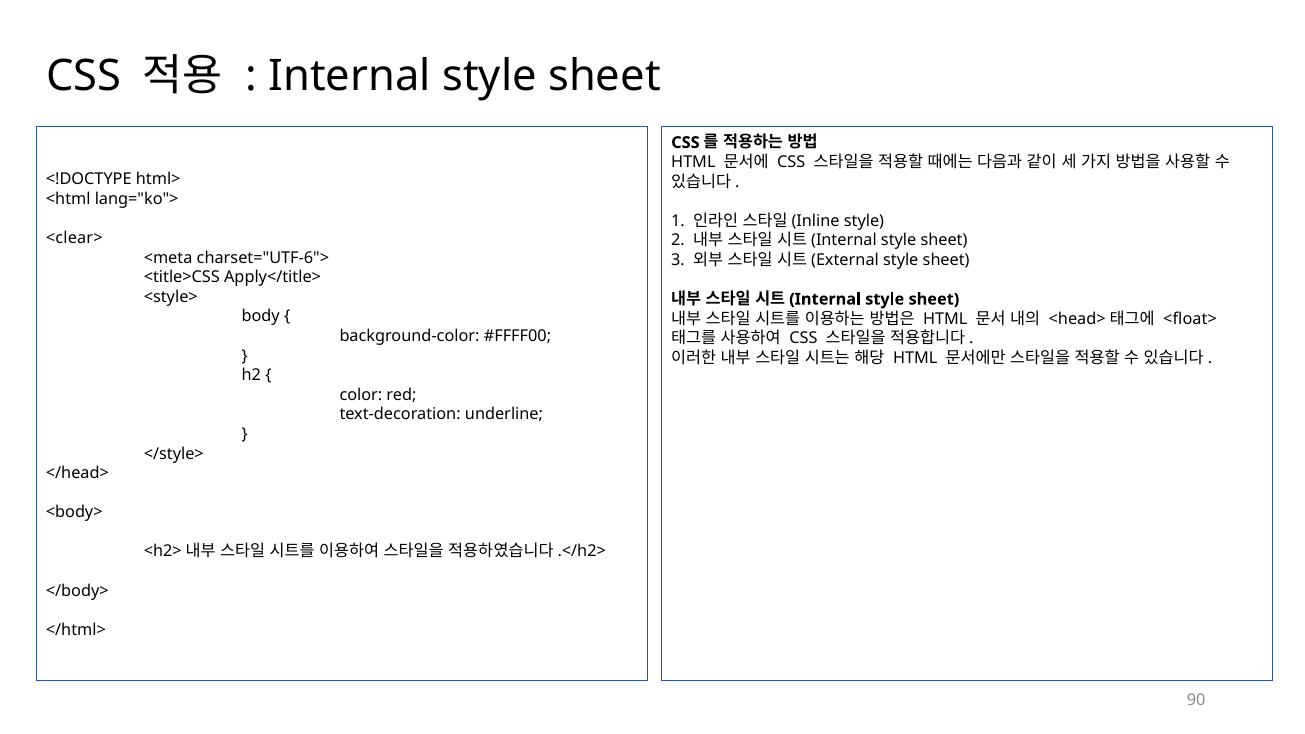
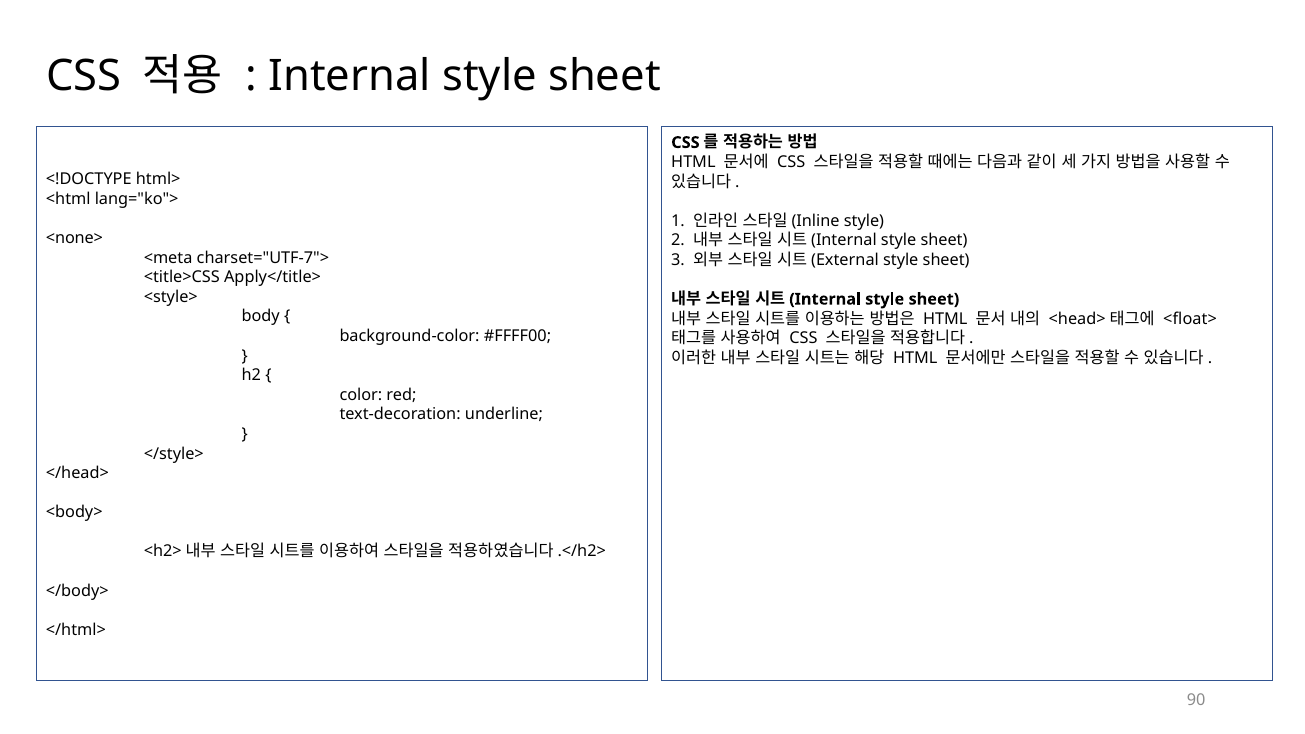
<clear>: <clear> -> <none> (74, 238)
charset="UTF-6">: charset="UTF-6"> -> charset="UTF-7"> (263, 258)
